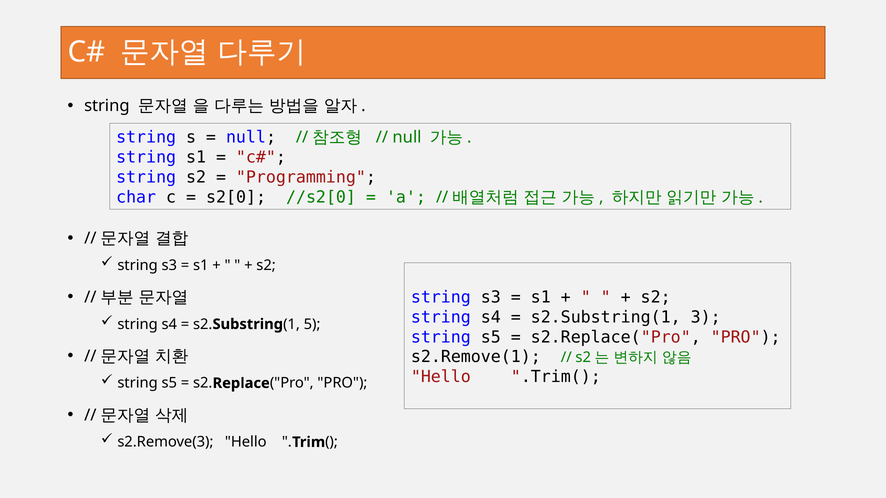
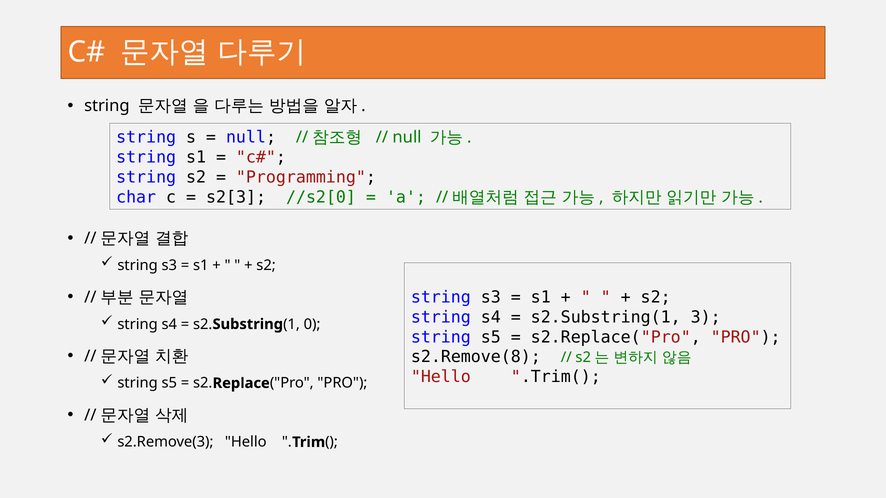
s2[0: s2[0 -> s2[3 (236, 197)
5: 5 -> 0 (312, 324)
s2.Remove(1: s2.Remove(1 -> s2.Remove(8 (476, 357)
